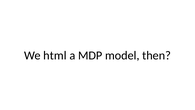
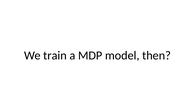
html: html -> train (55, 55)
